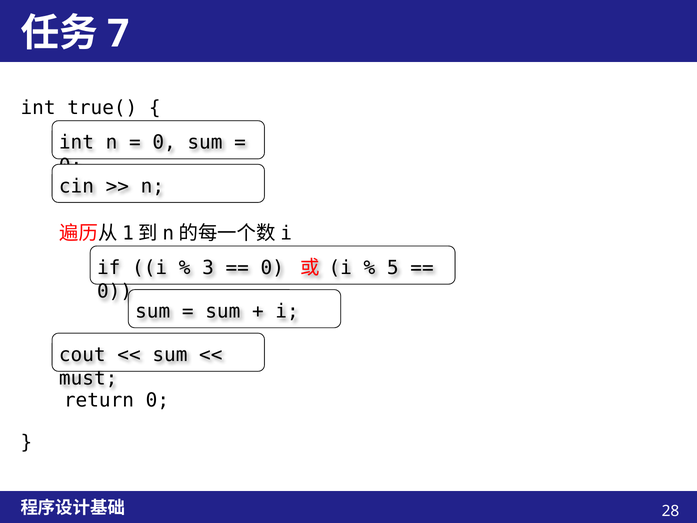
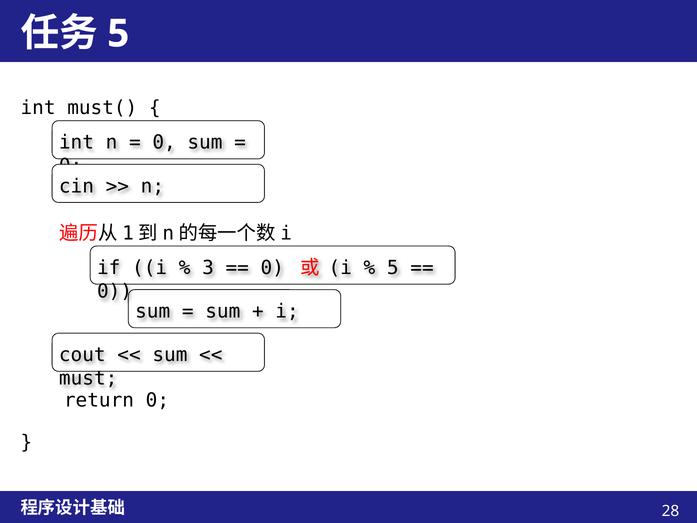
7: 7 -> 5 (118, 34)
true(: true( -> must( (102, 108)
